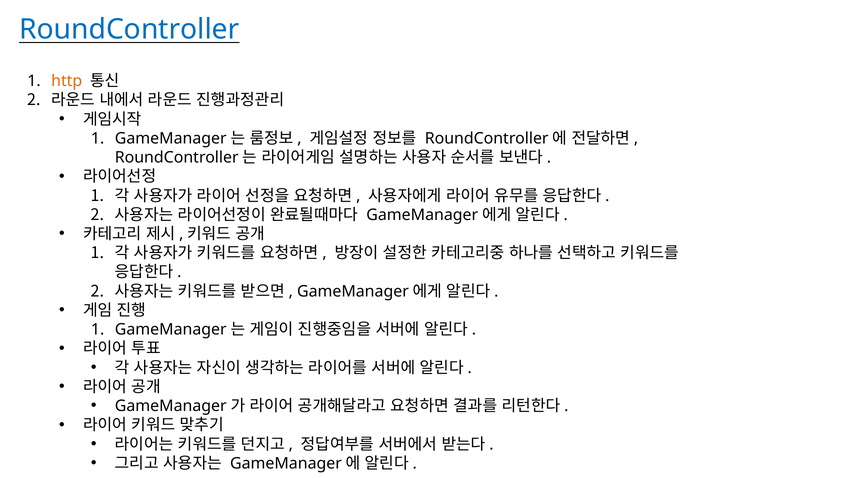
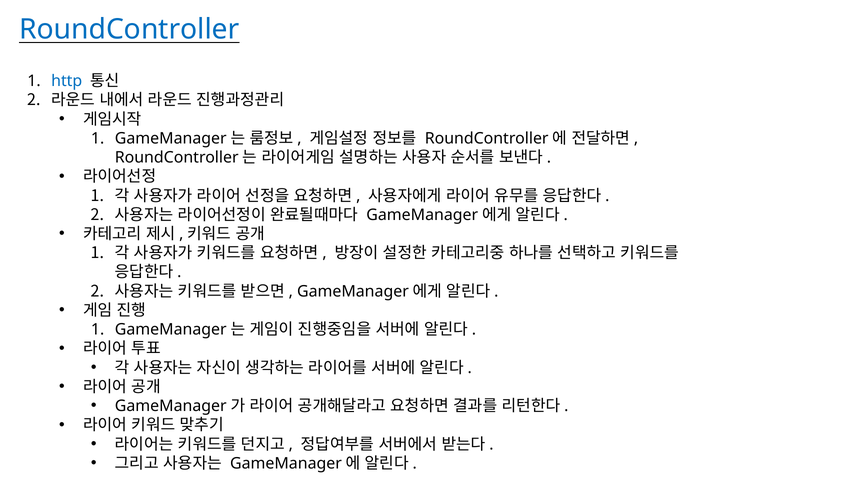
http colour: orange -> blue (67, 81)
